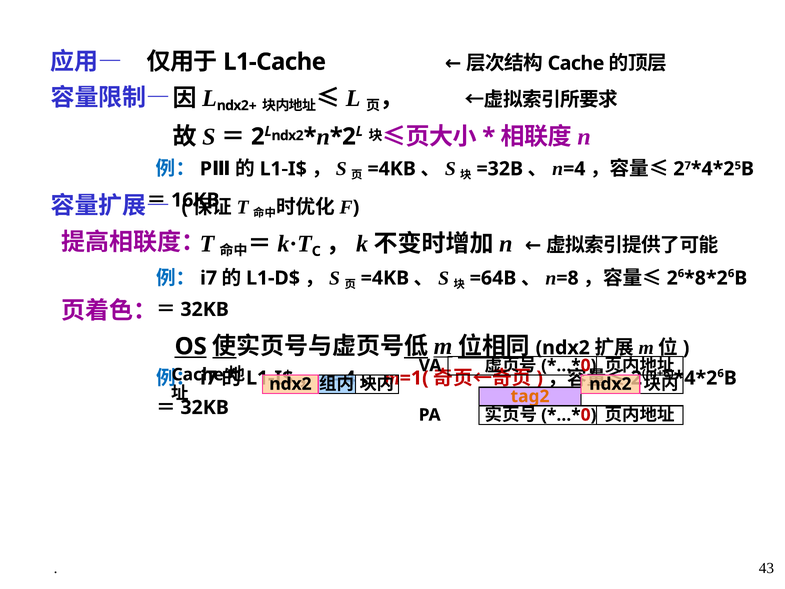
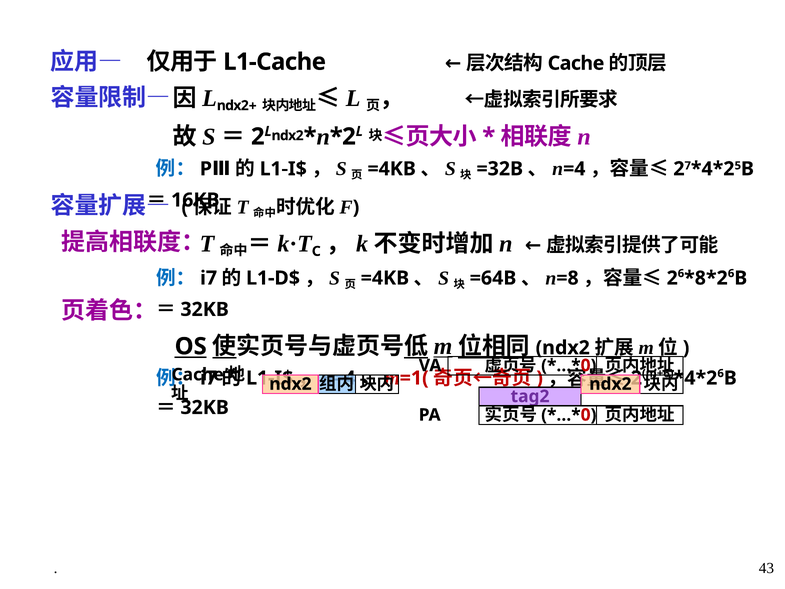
tag2 colour: orange -> purple (530, 396)
